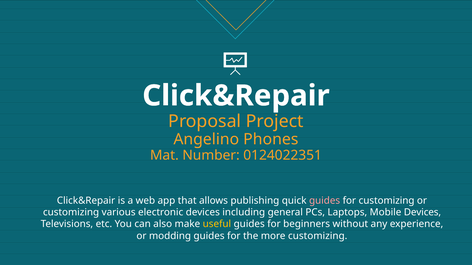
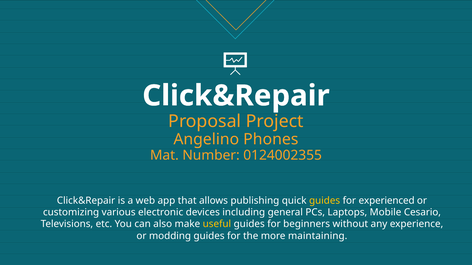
0124022351: 0124022351 -> 0124002355 (283, 156)
guides colour: pink -> yellow (325, 201)
for customizing: customizing -> experienced (387, 201)
Mobile Devices: Devices -> Cesario (422, 213)
more customizing: customizing -> maintaining (318, 236)
